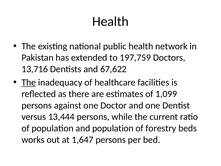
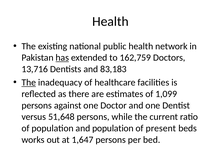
has underline: none -> present (62, 58)
197,759: 197,759 -> 162,759 (135, 58)
67,622: 67,622 -> 83,183 (113, 69)
13,444: 13,444 -> 51,648 (61, 117)
forestry: forestry -> present (161, 128)
